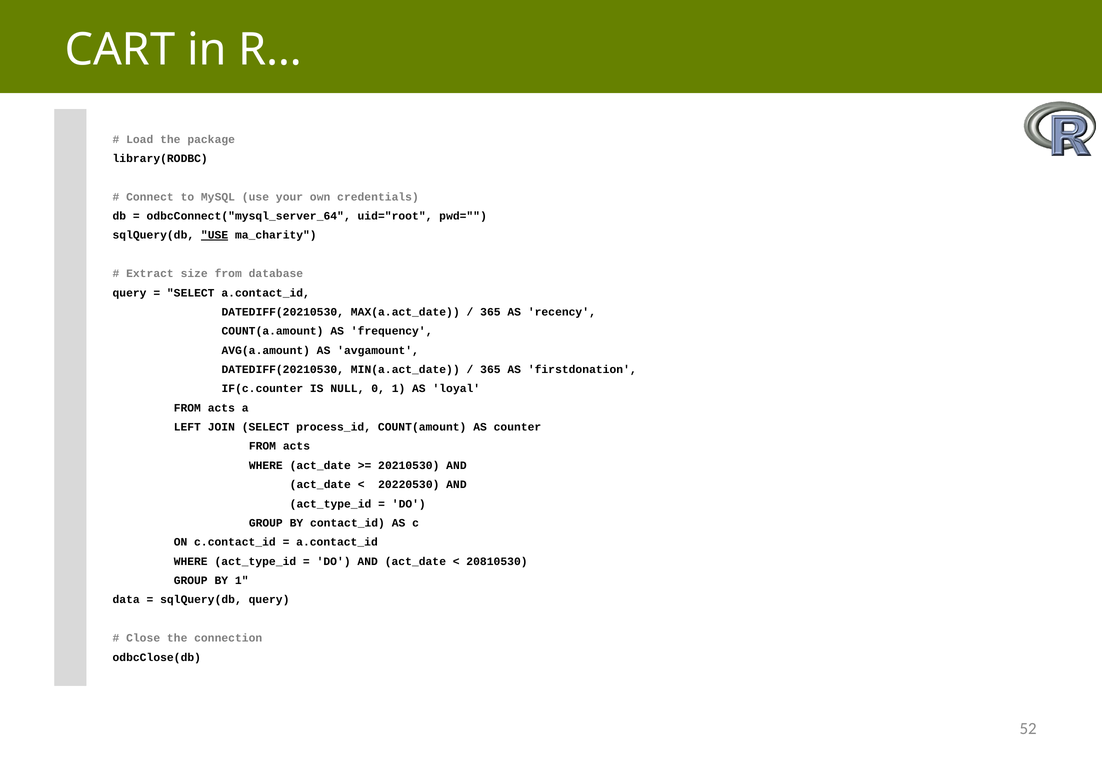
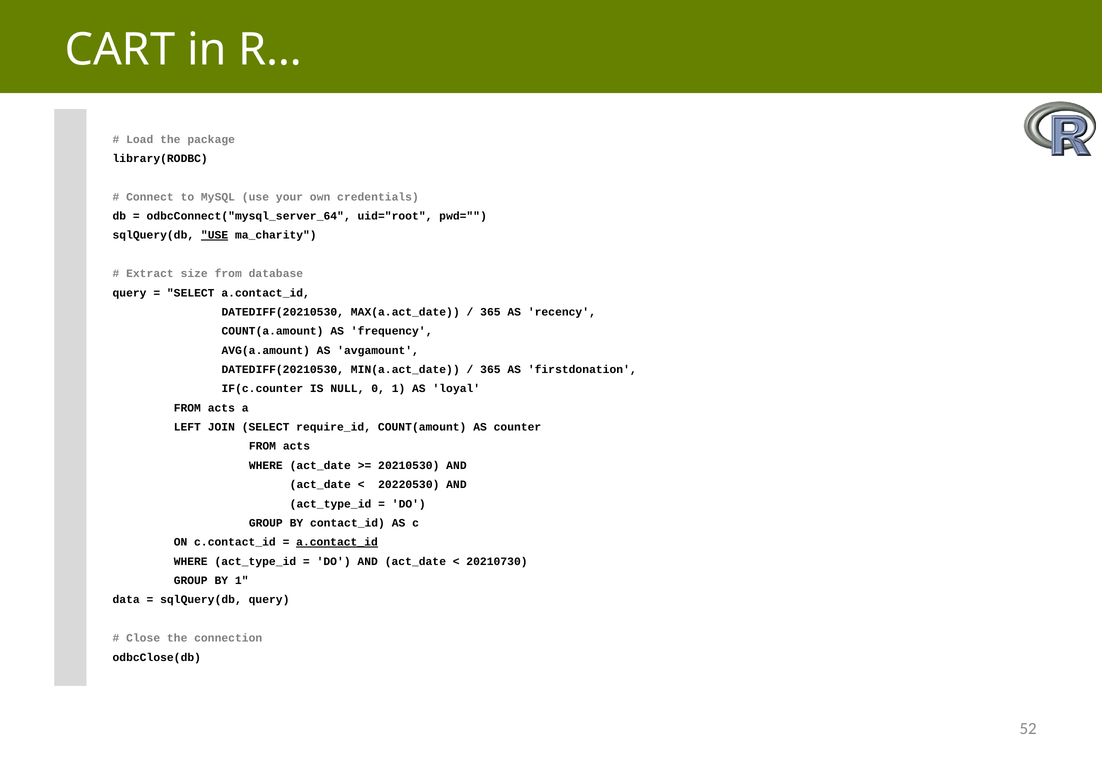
process_id: process_id -> require_id (334, 427)
a.contact_id underline: none -> present (337, 542)
20810530: 20810530 -> 20210730 (497, 561)
